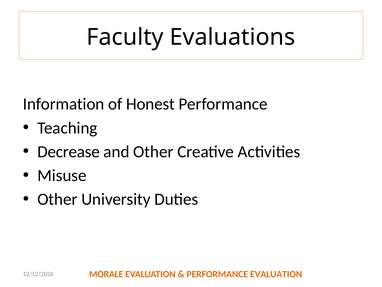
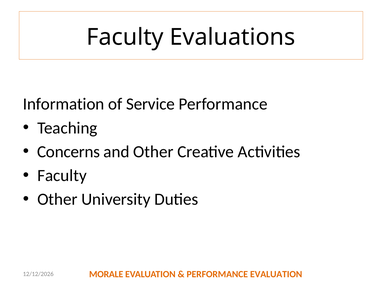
Honest: Honest -> Service (150, 104)
Decrease: Decrease -> Concerns (69, 151)
Misuse: Misuse -> Faculty (62, 175)
